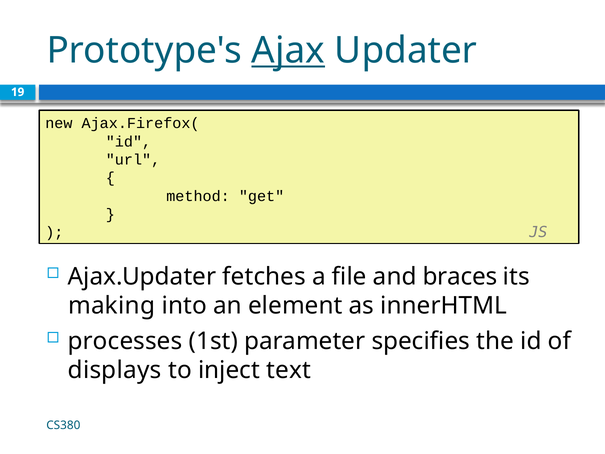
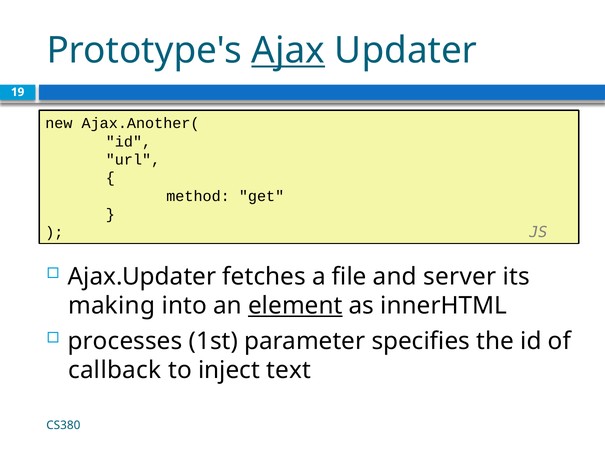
Ajax.Firefox(: Ajax.Firefox( -> Ajax.Another( (141, 123)
braces: braces -> server (460, 276)
element underline: none -> present (295, 306)
displays: displays -> callback (115, 370)
